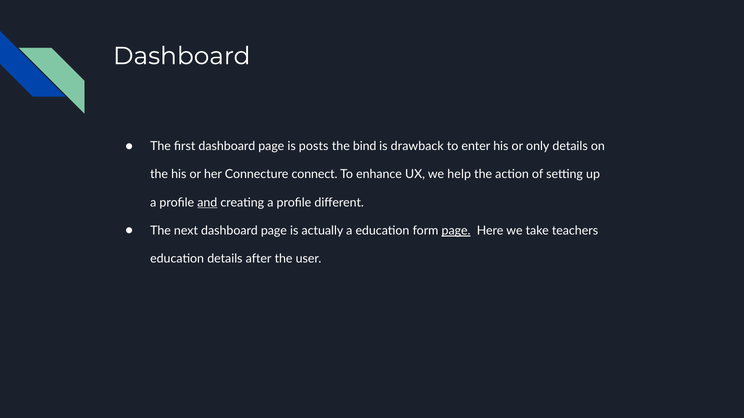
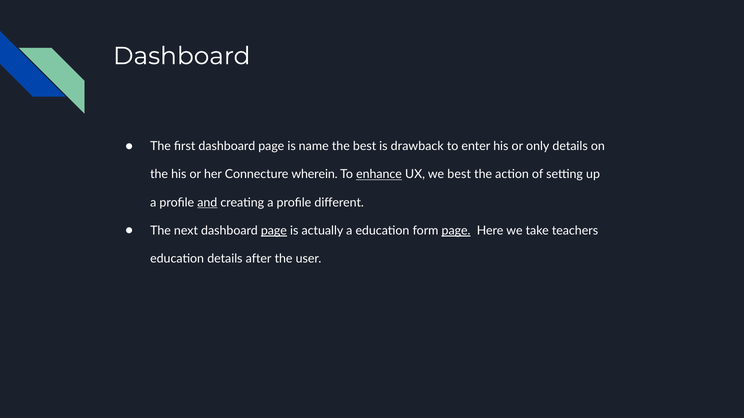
posts: posts -> name (314, 146)
the bind: bind -> best (365, 146)
connect: connect -> wherein (315, 175)
enhance underline: none -> present (379, 175)
we help: help -> best (459, 175)
page underline: none -> present (274, 231)
